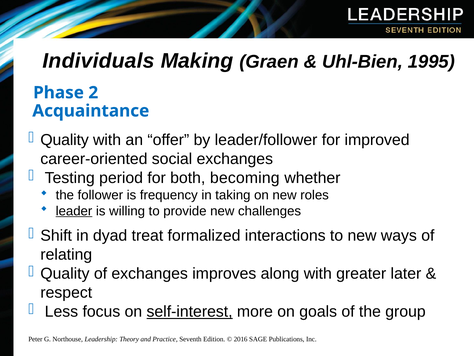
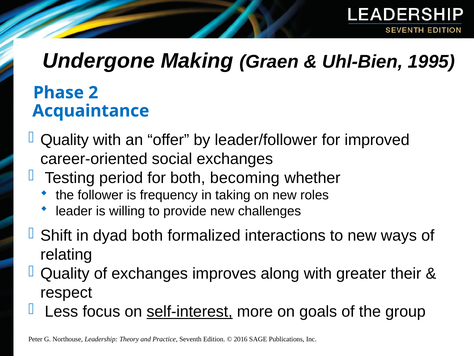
Individuals: Individuals -> Undergone (99, 61)
leader underline: present -> none (74, 211)
dyad treat: treat -> both (147, 235)
later: later -> their (406, 273)
